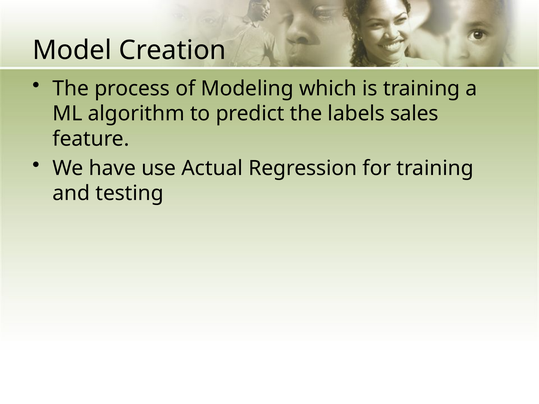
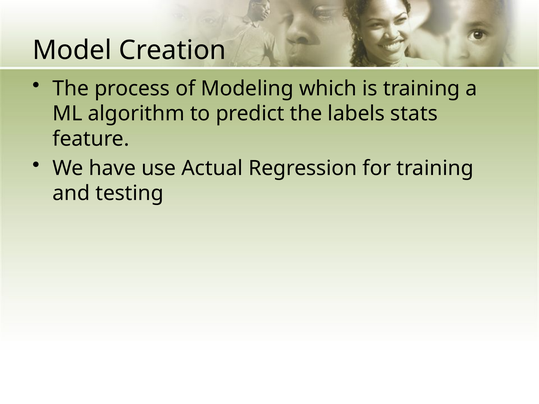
sales: sales -> stats (414, 114)
